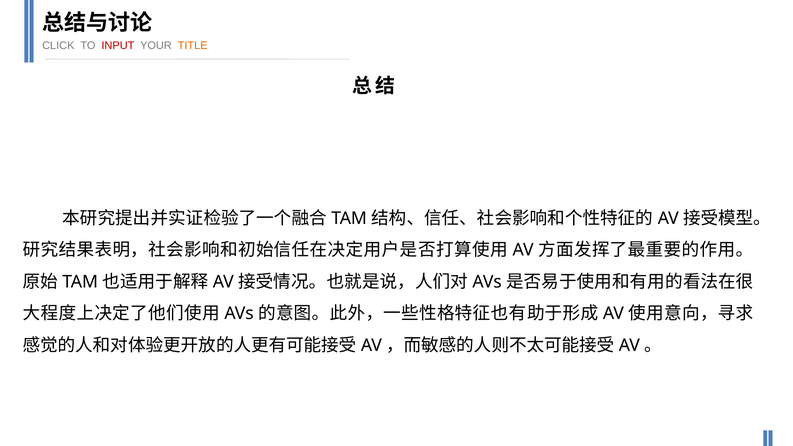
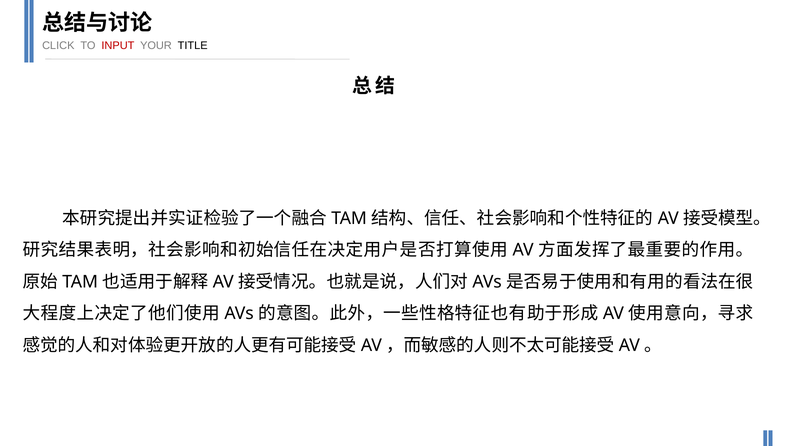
TITLE colour: orange -> black (193, 45)
